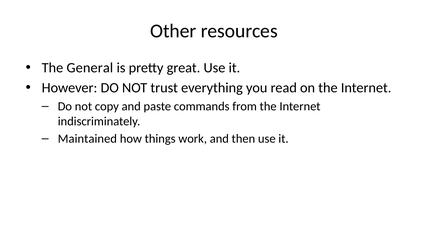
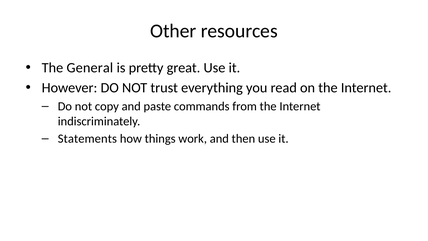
Maintained: Maintained -> Statements (87, 139)
